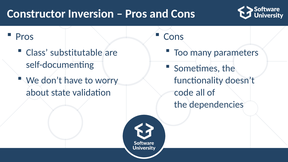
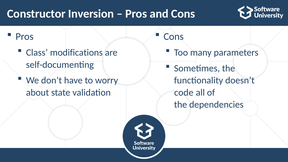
substitutable: substitutable -> modifications (76, 53)
